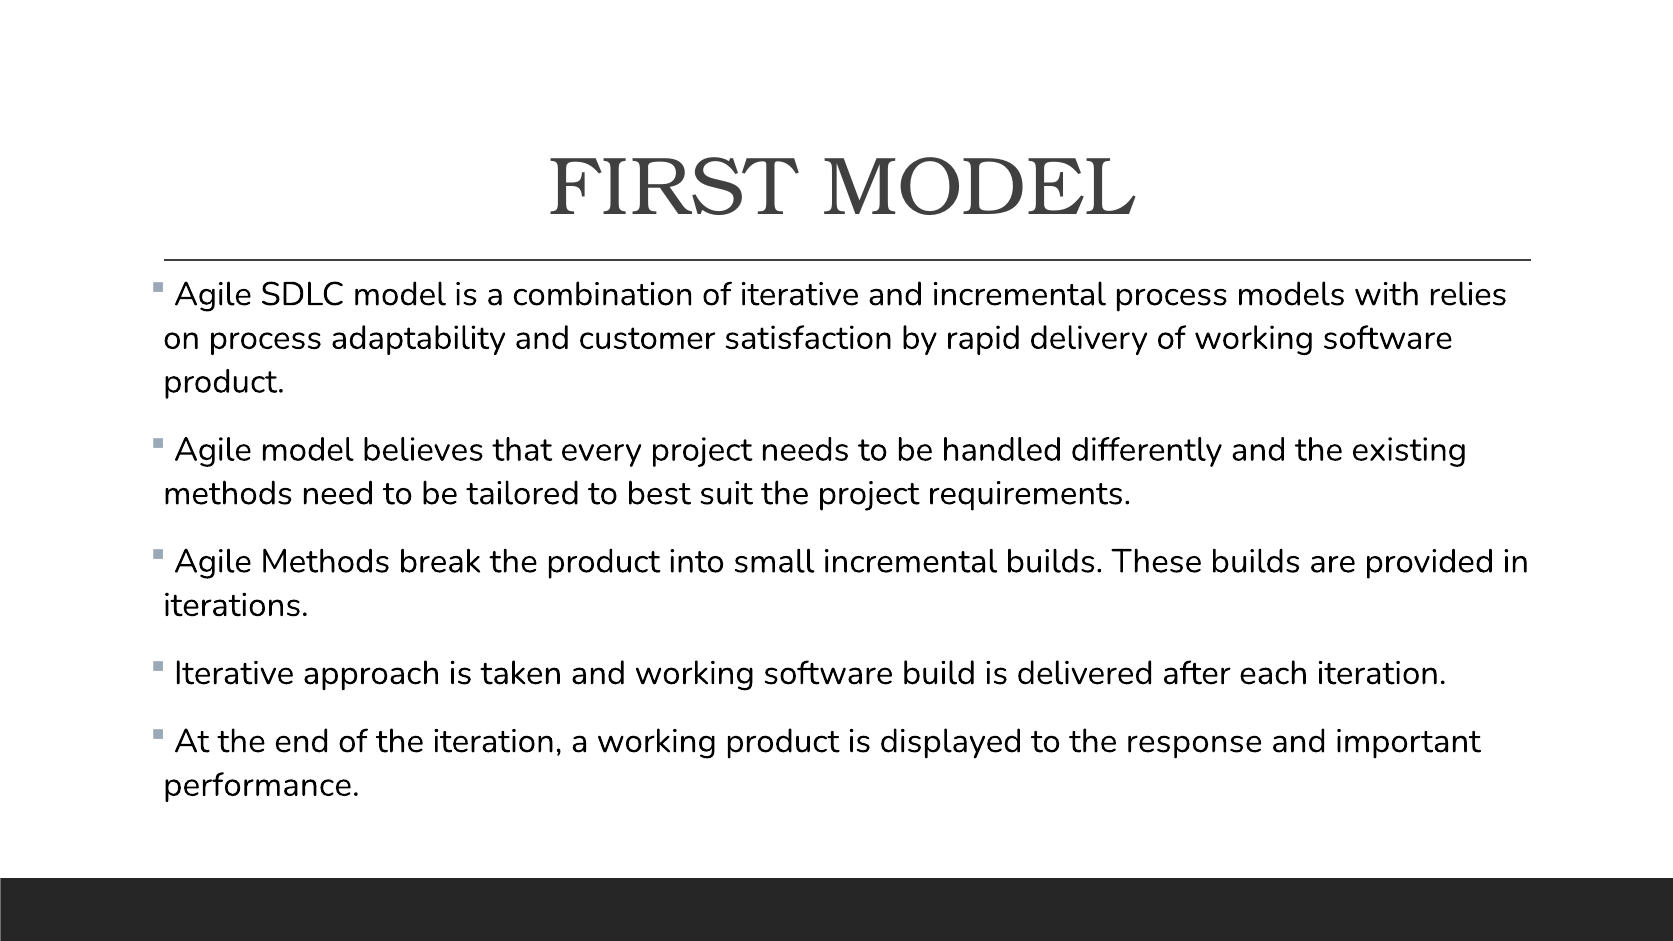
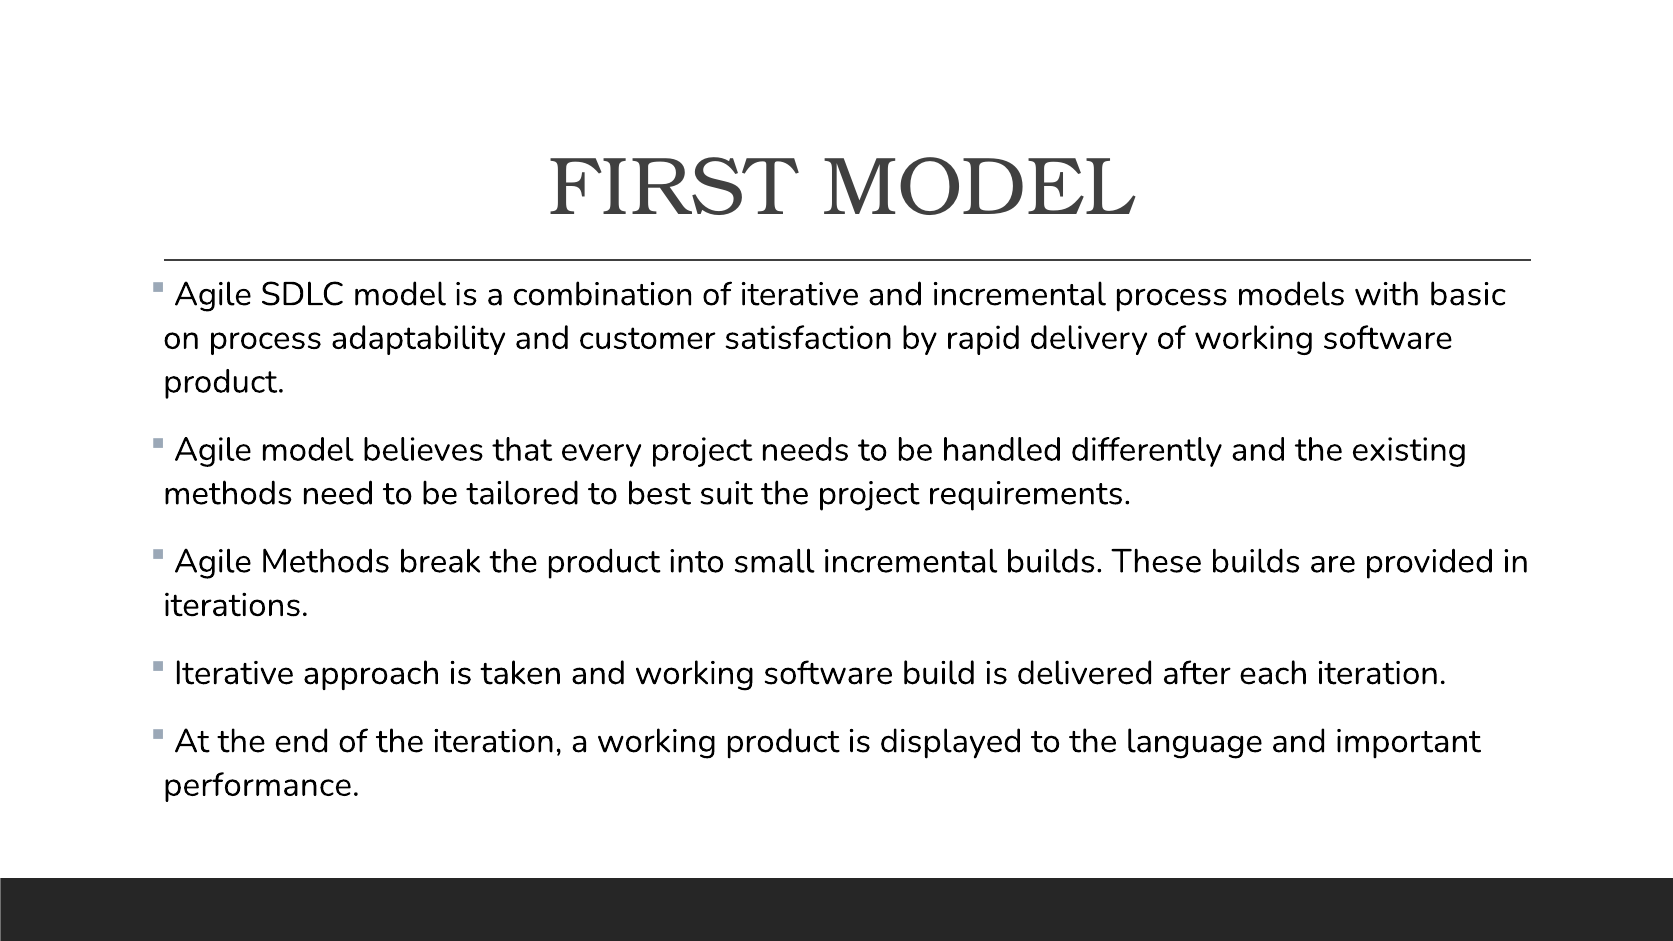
relies: relies -> basic (1467, 294)
response: response -> language (1194, 741)
